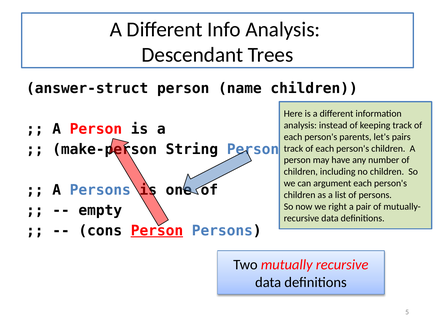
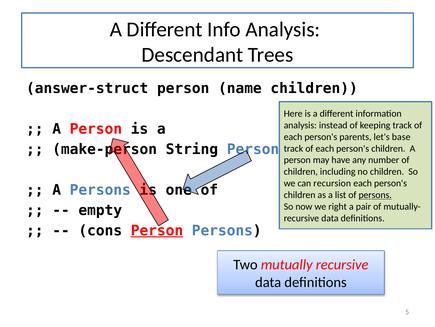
pairs: pairs -> base (401, 137)
argument: argument -> recursion (332, 183)
persons underline: none -> present (375, 195)
